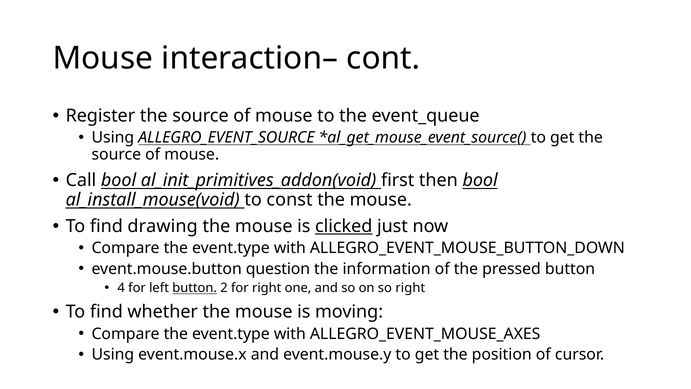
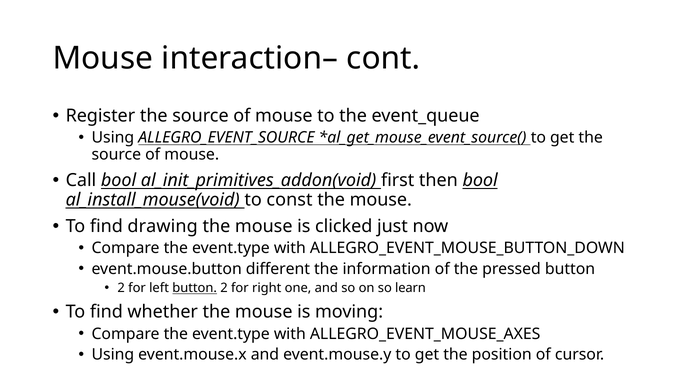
clicked underline: present -> none (344, 226)
question: question -> different (278, 269)
4: 4 -> 2 (121, 288)
so right: right -> learn (410, 288)
